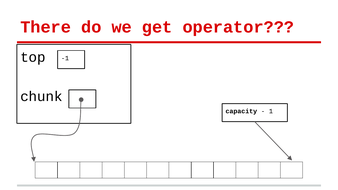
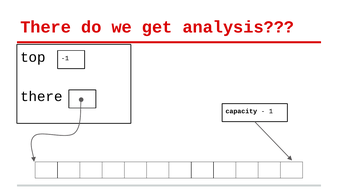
operator: operator -> analysis (238, 27)
chunk: chunk -> there (41, 97)
